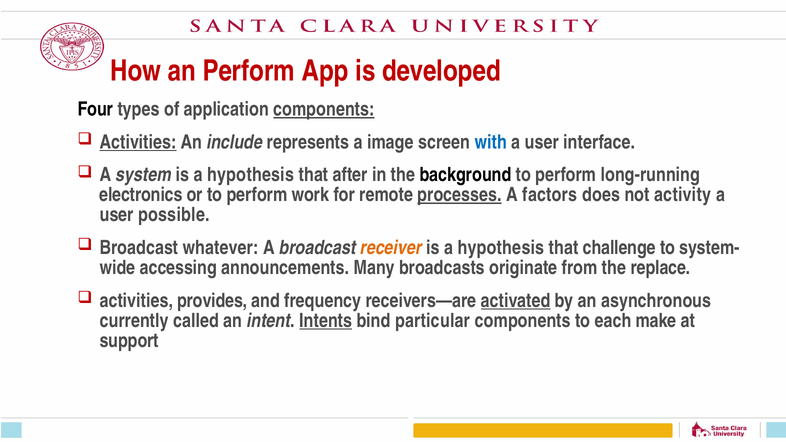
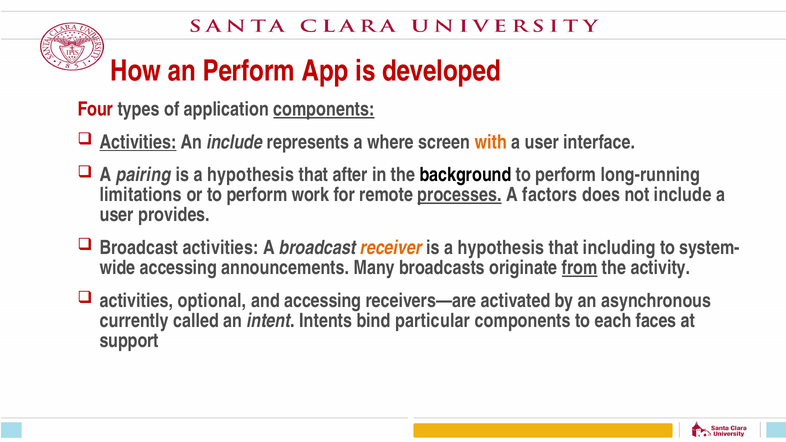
Four colour: black -> red (95, 109)
image: image -> where (390, 142)
with colour: blue -> orange (491, 142)
system: system -> pairing (144, 175)
electronics: electronics -> limitations (141, 195)
not activity: activity -> include (683, 195)
possible: possible -> provides (174, 215)
Broadcast whatever: whatever -> activities (221, 248)
challenge: challenge -> including (619, 248)
from underline: none -> present (580, 268)
replace: replace -> activity (660, 268)
provides: provides -> optional (212, 301)
and frequency: frequency -> accessing (323, 301)
activated underline: present -> none (516, 301)
Intents underline: present -> none (326, 321)
make: make -> faces (656, 321)
